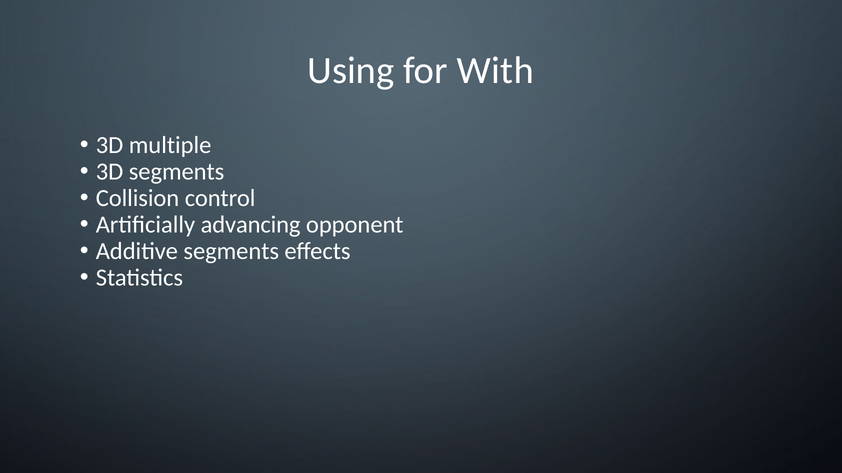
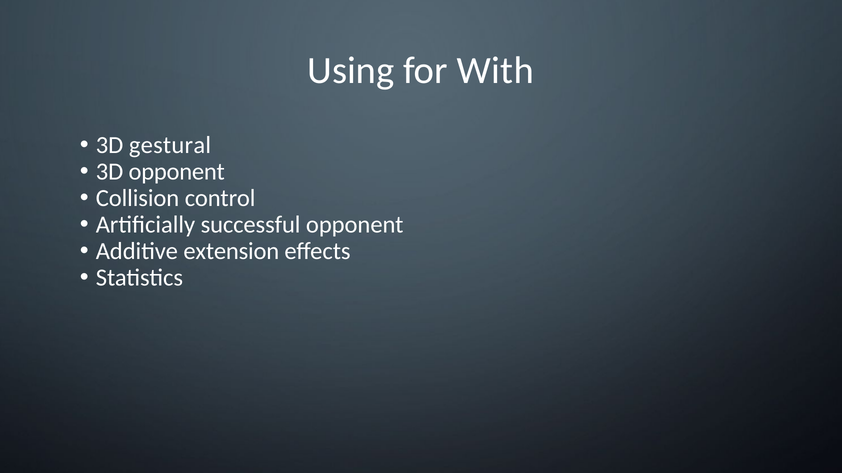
multiple: multiple -> gestural (170, 146)
3D segments: segments -> opponent (177, 172)
advancing: advancing -> successful (251, 225)
Additive segments: segments -> extension (231, 252)
